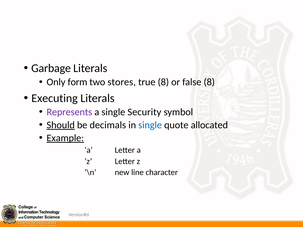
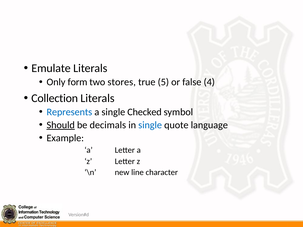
Garbage: Garbage -> Emulate (51, 68)
true 8: 8 -> 5 (163, 82)
false 8: 8 -> 4 (209, 82)
Executing: Executing -> Collection (55, 98)
Represents colour: purple -> blue (69, 112)
Security: Security -> Checked (145, 112)
allocated: allocated -> language (209, 125)
Example underline: present -> none (65, 138)
